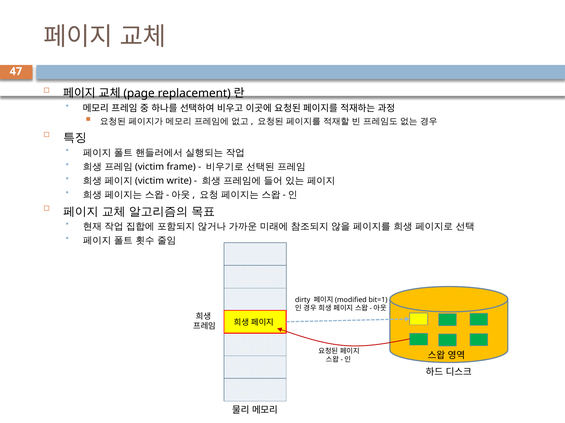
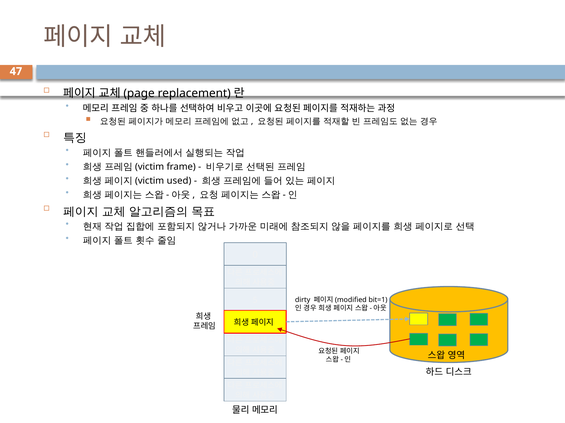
write: write -> used (179, 181)
